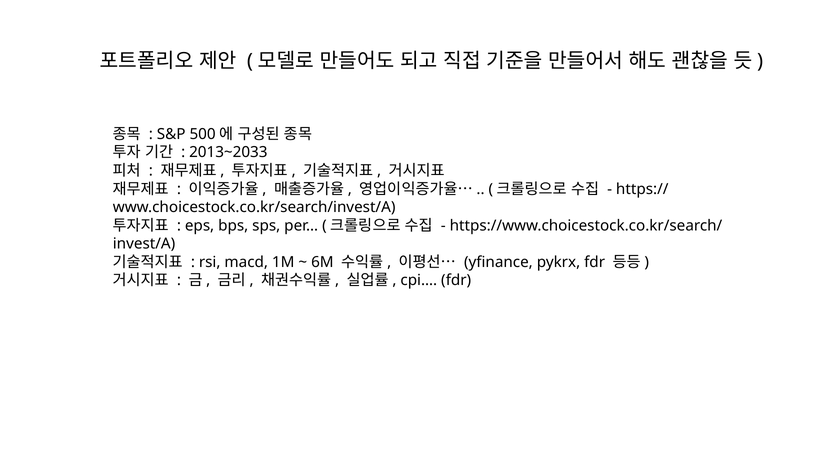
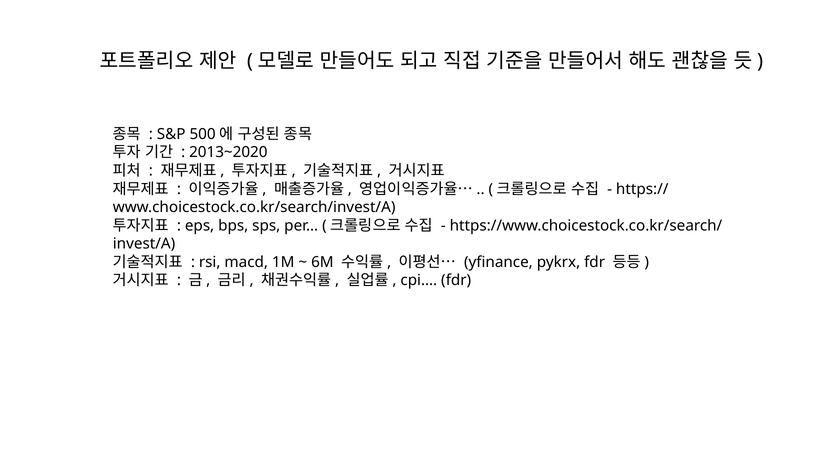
2013~2033: 2013~2033 -> 2013~2020 (228, 153)
